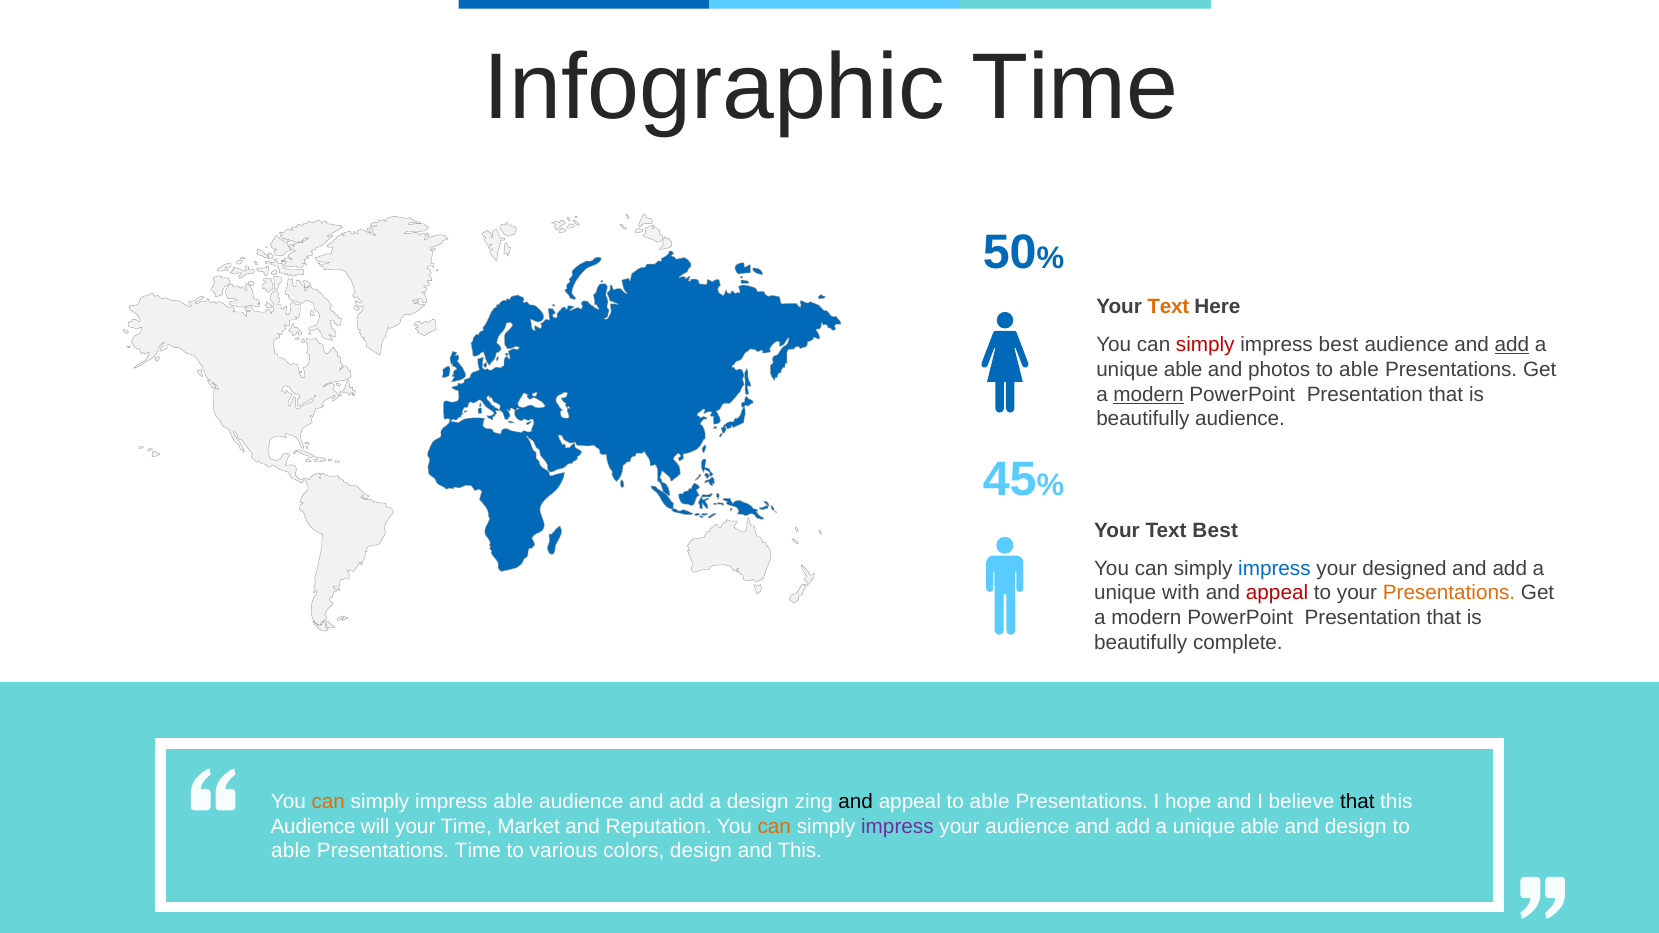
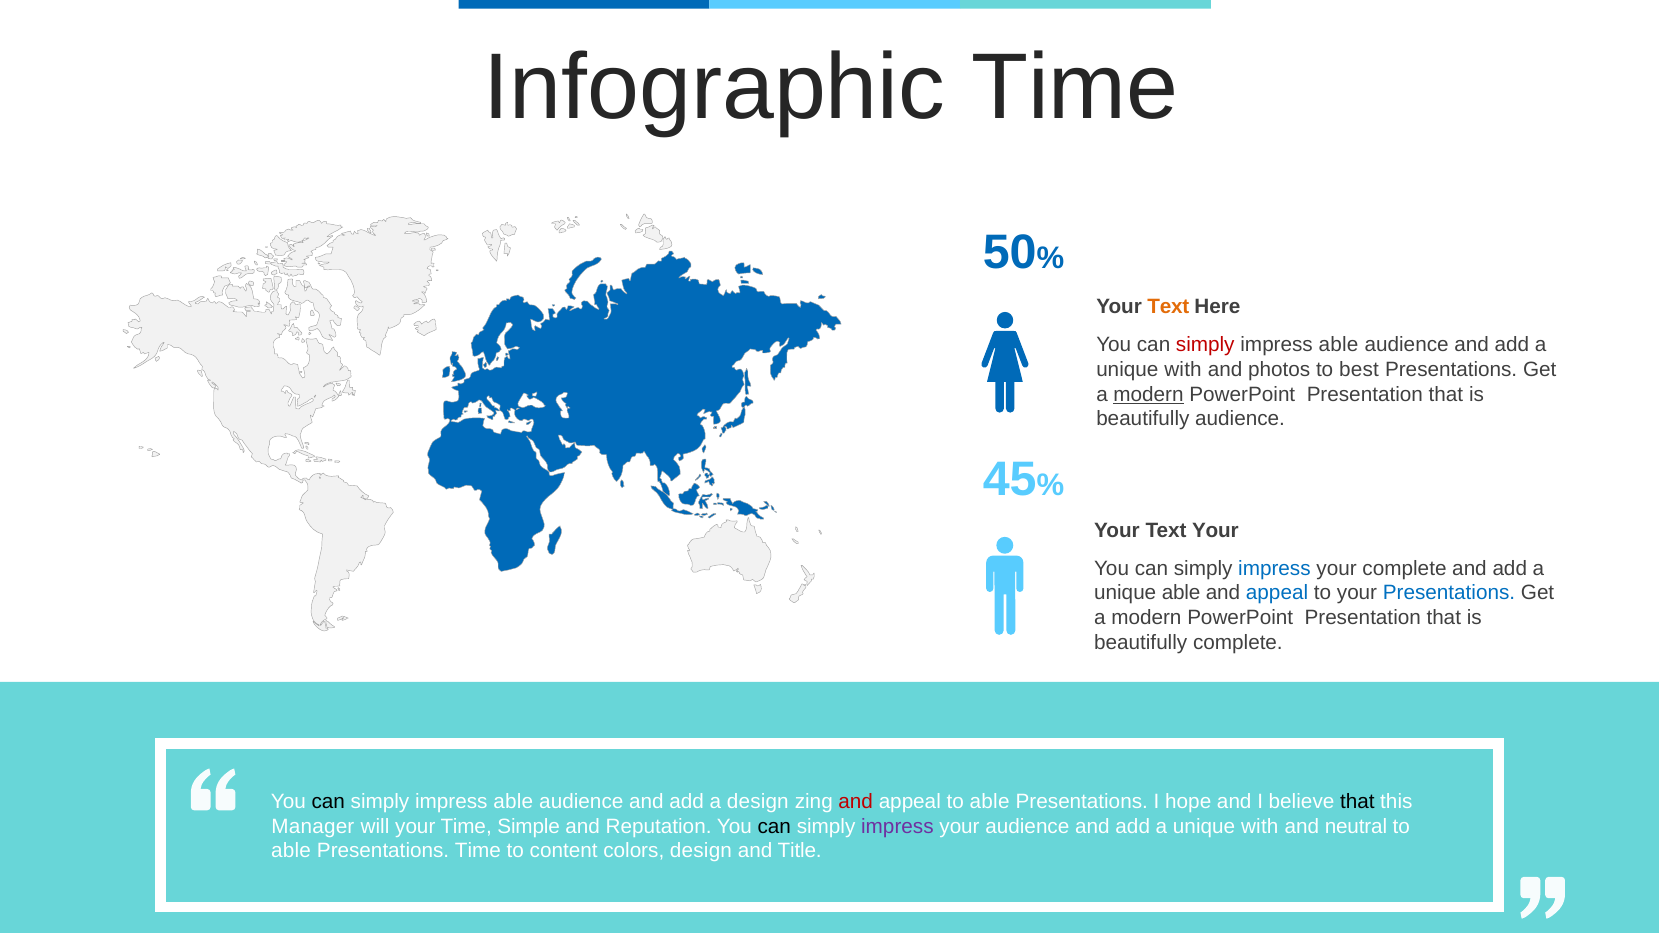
best: best -> able (1339, 345)
add underline: present -> none (1512, 345)
able: able -> with (1183, 369)
able: able -> best (1359, 369)
Text Best: Best -> Your (1215, 531)
your designed: designed -> complete (1404, 568)
unique with: with -> able (1181, 593)
appeal colour: red -> blue (1277, 593)
Presentations colour: orange -> blue (1449, 593)
can colour: orange -> black (328, 801)
and colour: black -> red (856, 801)
Audience: Audience -> Manager (313, 826)
Market: Market -> Simple (529, 826)
can colour: orange -> black (774, 826)
able: able -> with (1260, 826)
and design: design -> neutral (1356, 826)
various: various -> content (564, 851)
and This: This -> Title (800, 851)
